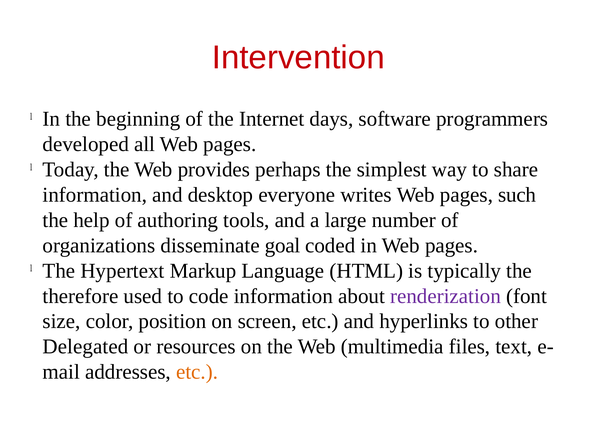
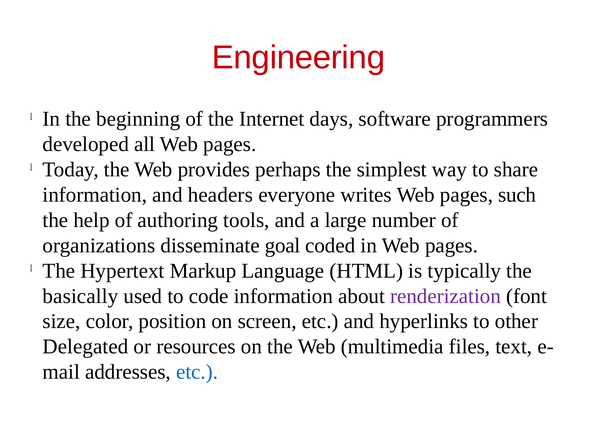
Intervention: Intervention -> Engineering (298, 58)
desktop: desktop -> headers (220, 195)
therefore: therefore -> basically (80, 296)
etc colour: orange -> blue (197, 372)
